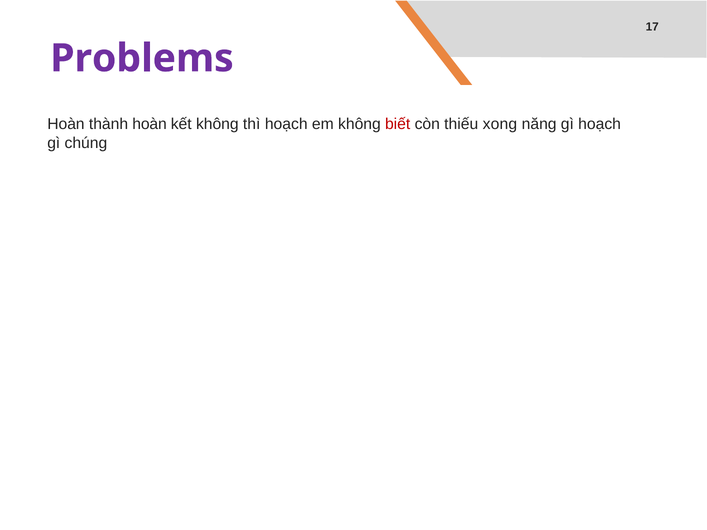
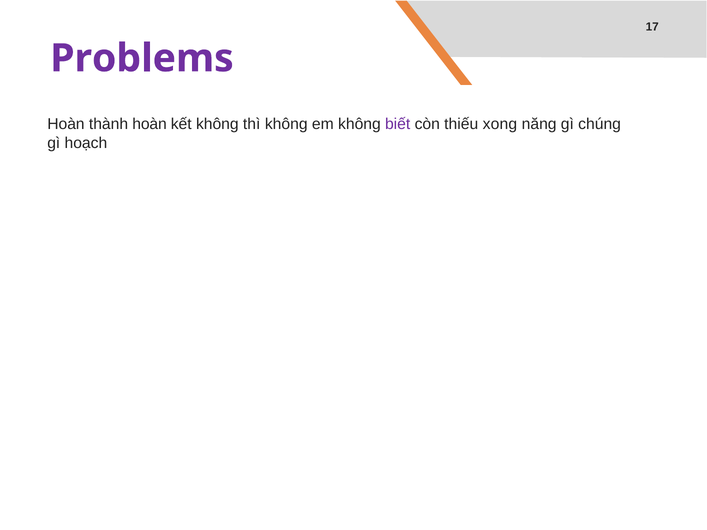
thì hoạch: hoạch -> không (286, 124)
biết colour: red -> purple (398, 124)
gì hoạch: hoạch -> chúng (600, 124)
chúng: chúng -> hoạch (86, 143)
